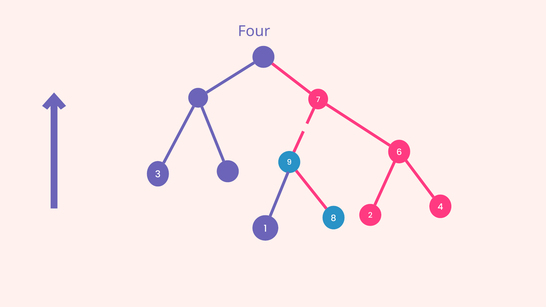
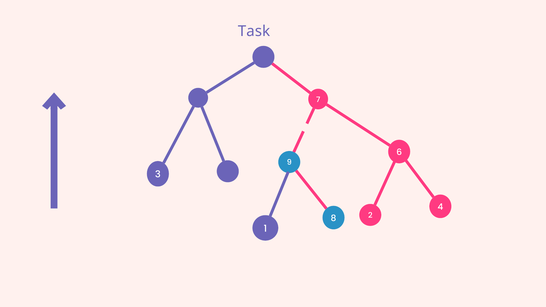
Four: Four -> Task (254, 31)
